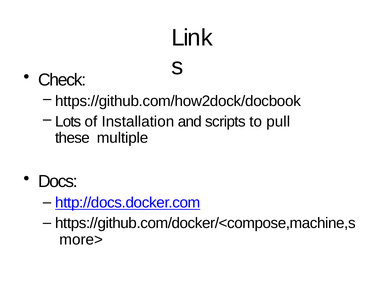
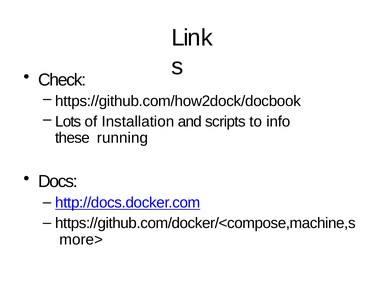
pull: pull -> info (278, 122)
multiple: multiple -> running (123, 138)
